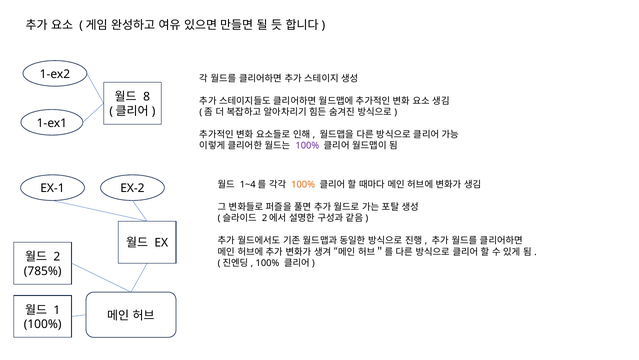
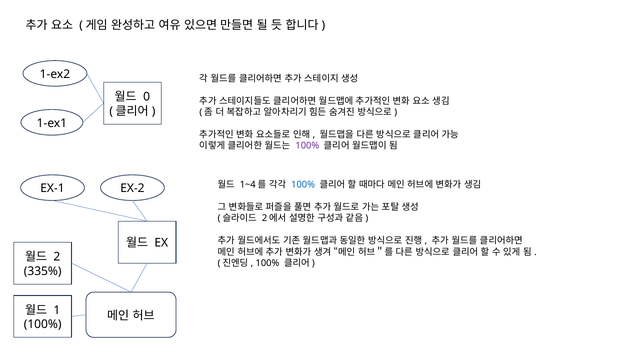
8: 8 -> 0 (147, 97)
100% colour: orange -> blue (303, 184)
785%: 785% -> 335% (43, 271)
